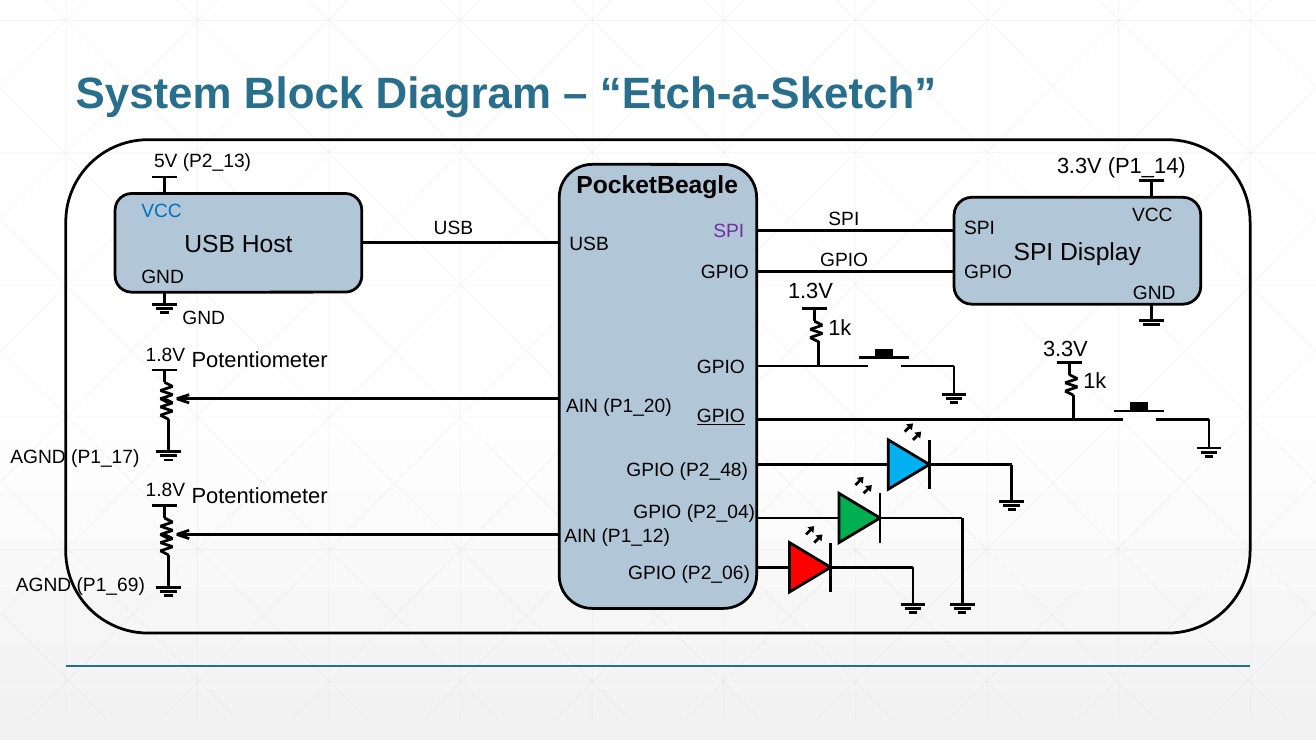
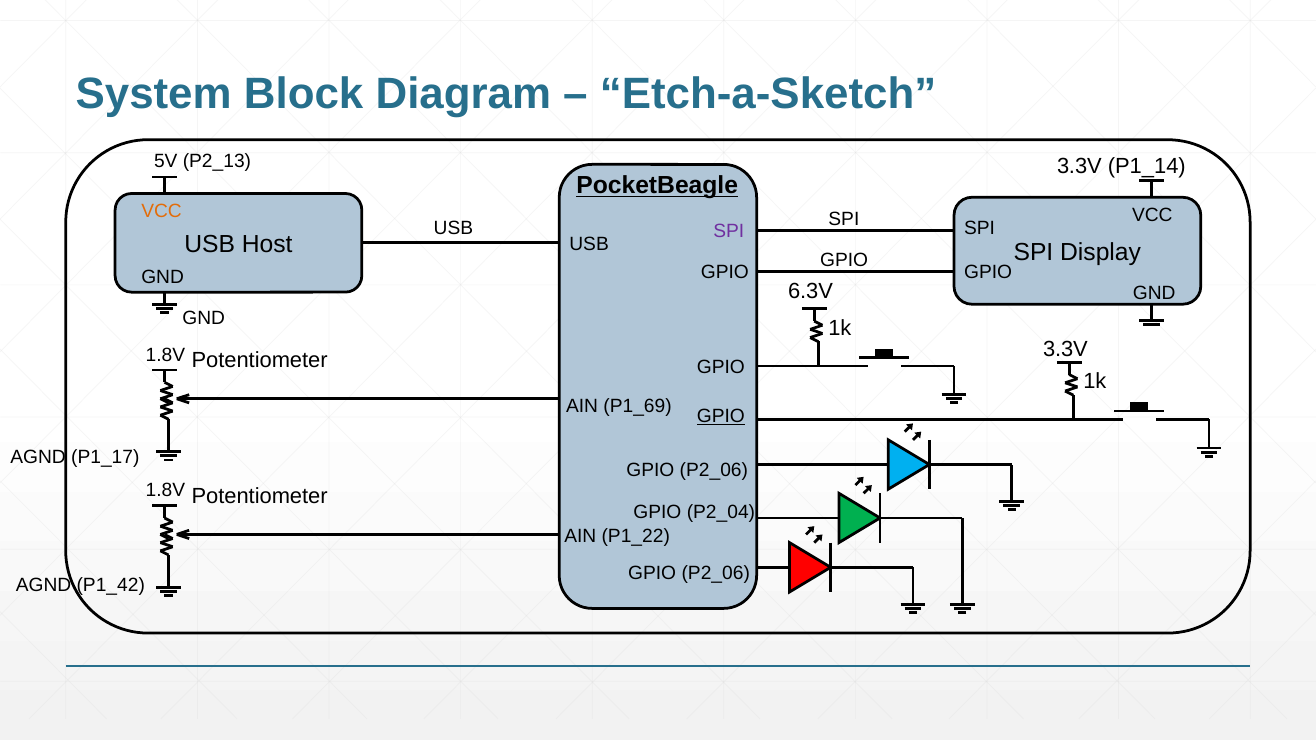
PocketBeagle underline: none -> present (657, 186)
VCC colour: blue -> orange (162, 211)
1.3V: 1.3V -> 6.3V (810, 291)
P1_20: P1_20 -> P1_69 (638, 406)
P2_48: P2_48 -> P2_06 (714, 471)
P1_12: P1_12 -> P1_22 (636, 536)
P1_69: P1_69 -> P1_42 (111, 585)
